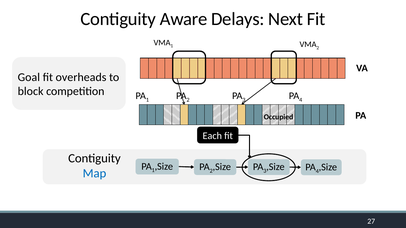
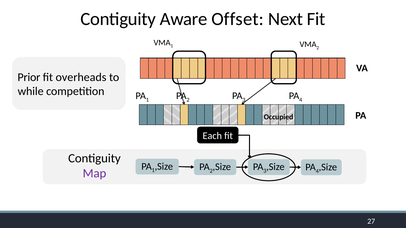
Delays: Delays -> Offset (238, 19)
Goal: Goal -> Prior (29, 77)
block: block -> while (31, 92)
Map colour: blue -> purple (95, 174)
